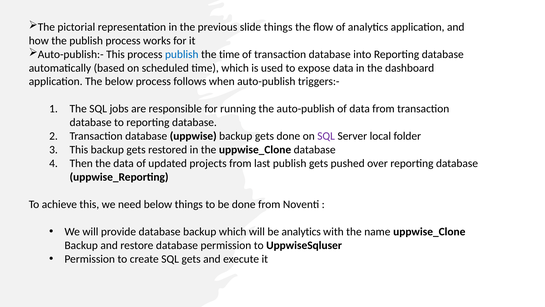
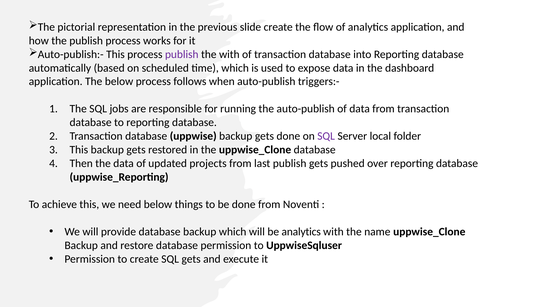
slide things: things -> create (278, 27)
publish colour: blue -> purple (182, 54)
the time: time -> with (229, 54)
